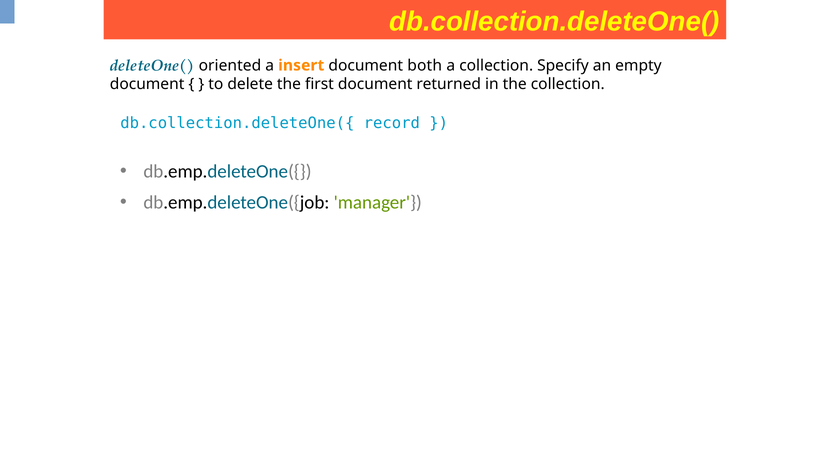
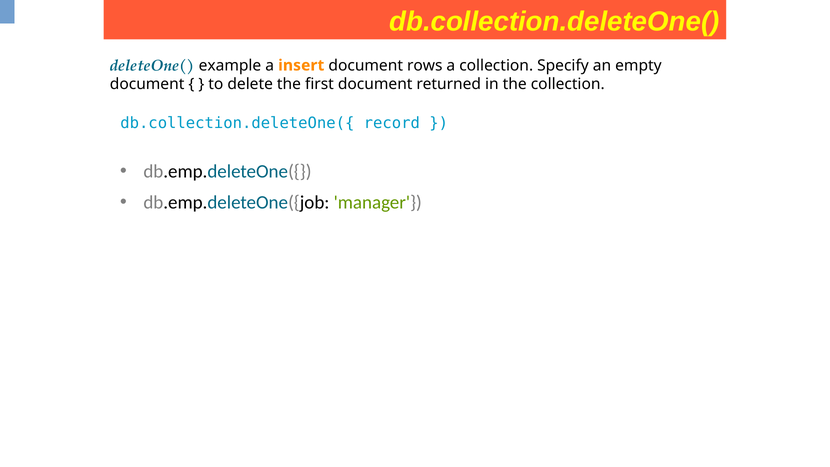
oriented: oriented -> example (230, 65)
both: both -> rows (425, 65)
